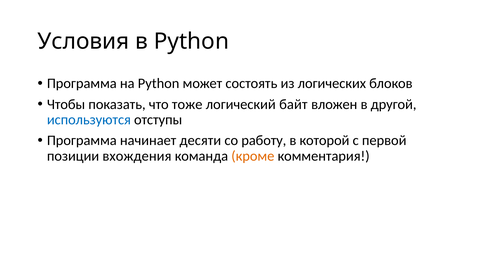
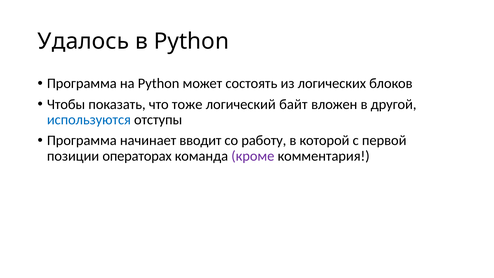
Условия: Условия -> Удалось (83, 41)
десяти: десяти -> вводит (200, 141)
вхождения: вхождения -> операторах (137, 156)
кроме colour: orange -> purple (253, 156)
